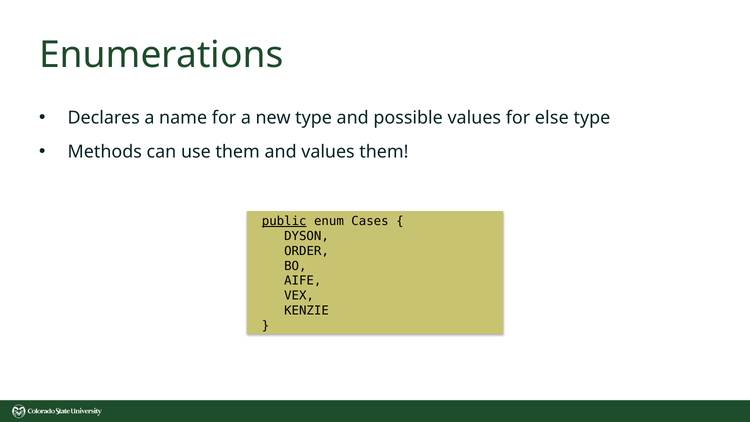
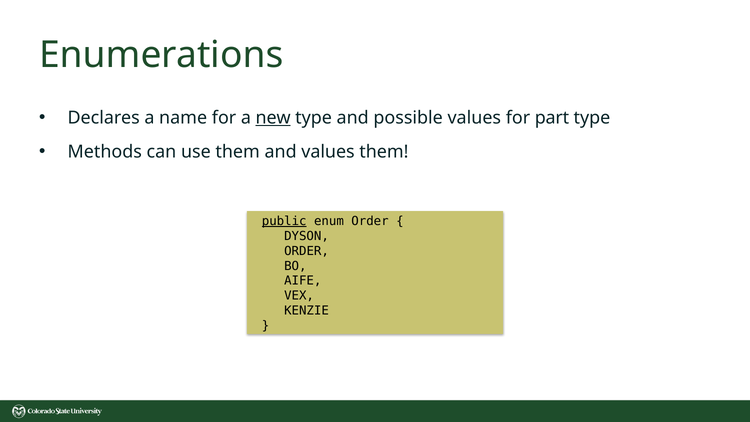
new underline: none -> present (273, 118)
else: else -> part (552, 118)
enum Cases: Cases -> Order (370, 221)
